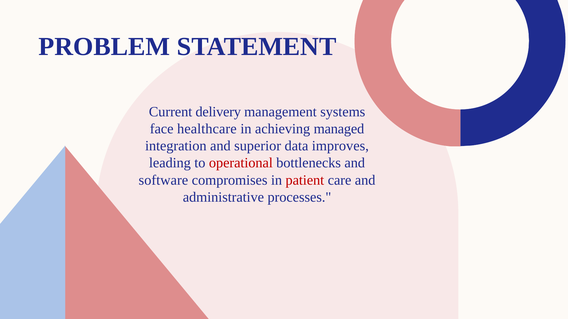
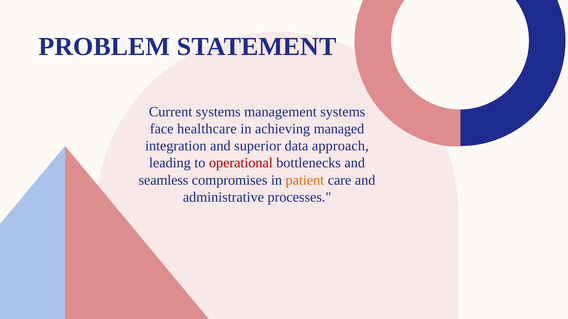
Current delivery: delivery -> systems (218, 112)
improves: improves -> approach (340, 146)
software: software -> seamless (164, 180)
patient colour: red -> orange (305, 180)
